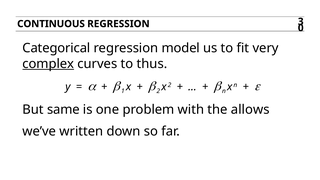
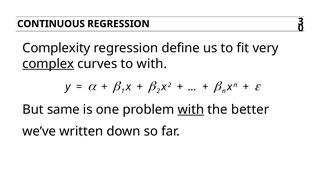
Categorical: Categorical -> Complexity (56, 48)
model: model -> define (181, 48)
to thus: thus -> with (152, 64)
with underline: none -> present (191, 109)
allows: allows -> better (250, 109)
